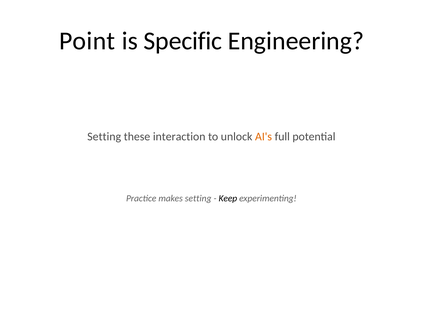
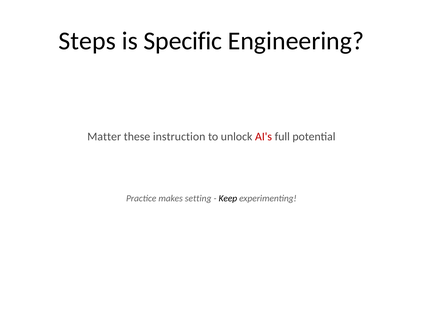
Point: Point -> Steps (87, 41)
Setting: Setting -> Matter (104, 137)
interaction: interaction -> instruction (179, 137)
AI's colour: orange -> red (264, 137)
